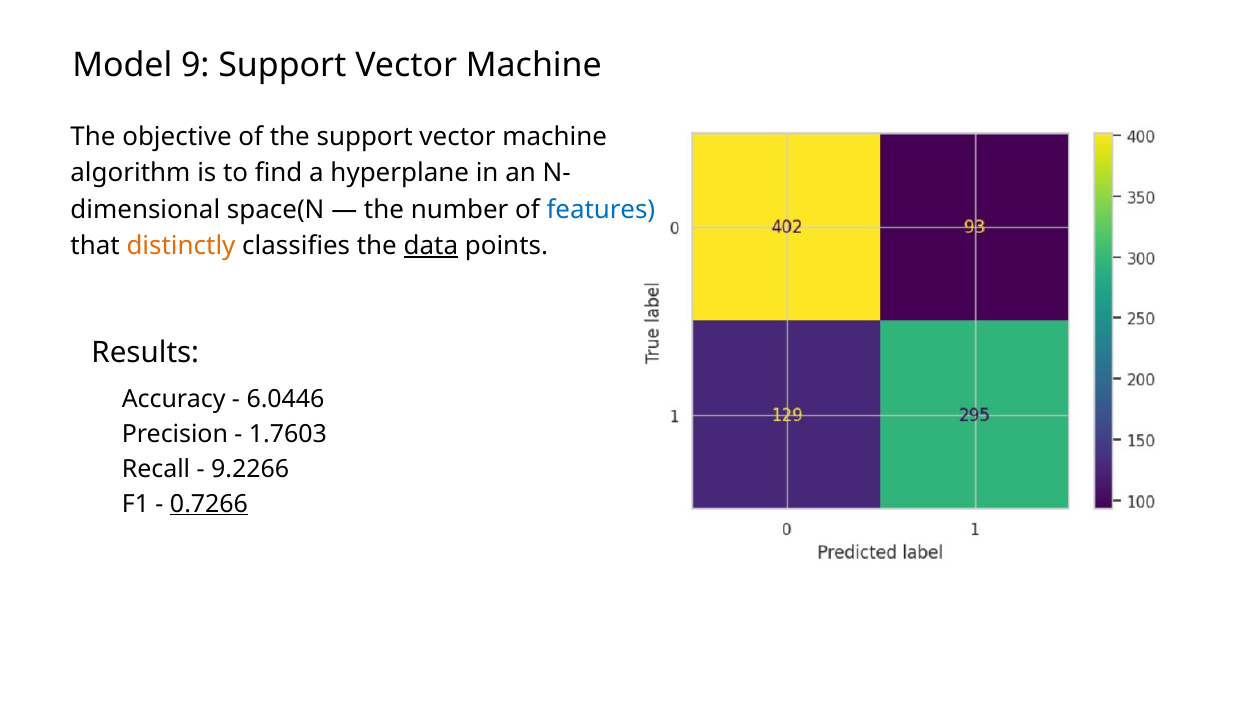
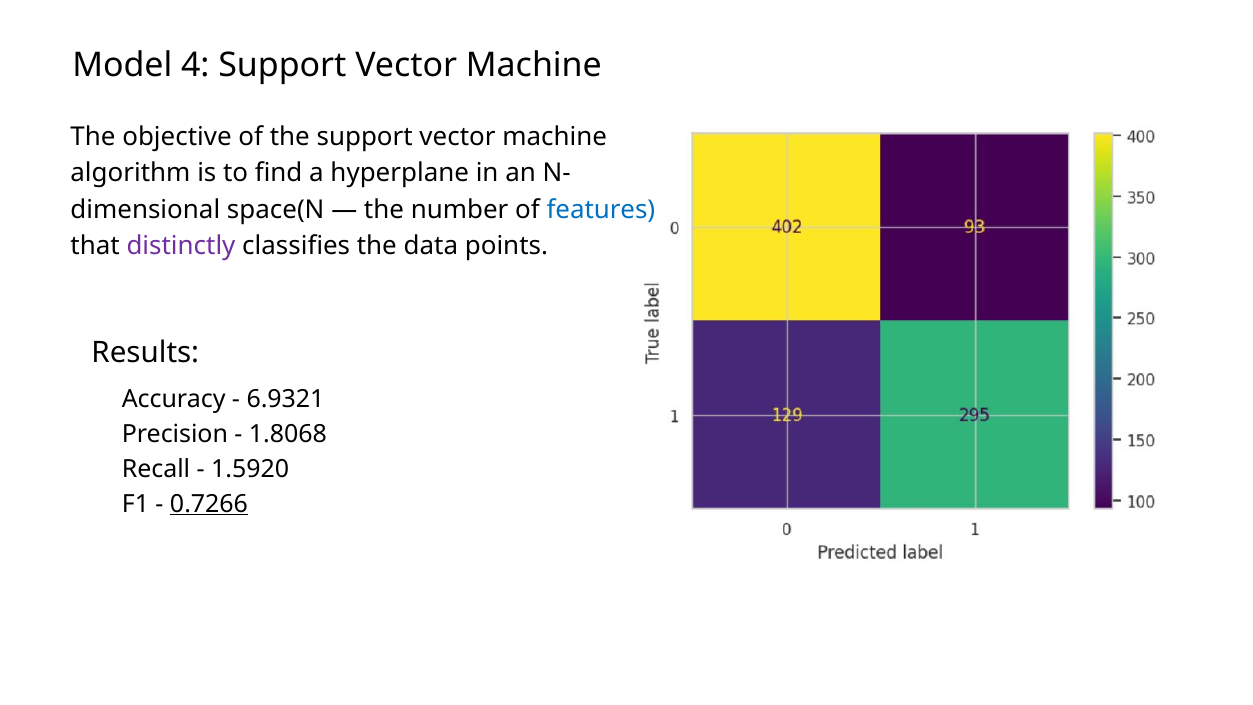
9: 9 -> 4 (195, 65)
distinctly colour: orange -> purple (181, 246)
data underline: present -> none (431, 246)
6.0446: 6.0446 -> 6.9321 (286, 399)
1.7603: 1.7603 -> 1.8068 (288, 434)
9.2266: 9.2266 -> 1.5920 (250, 469)
